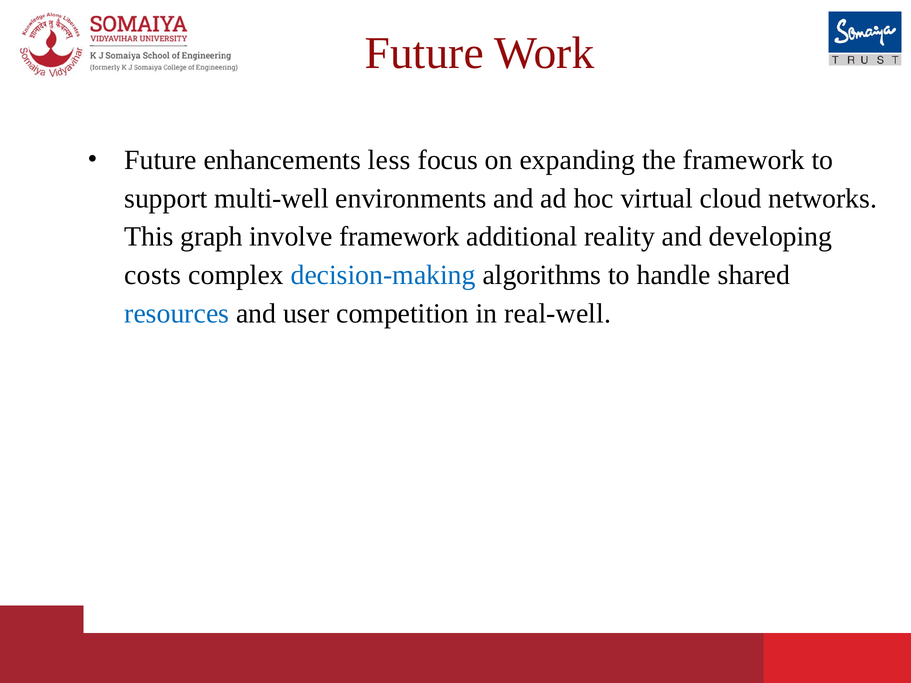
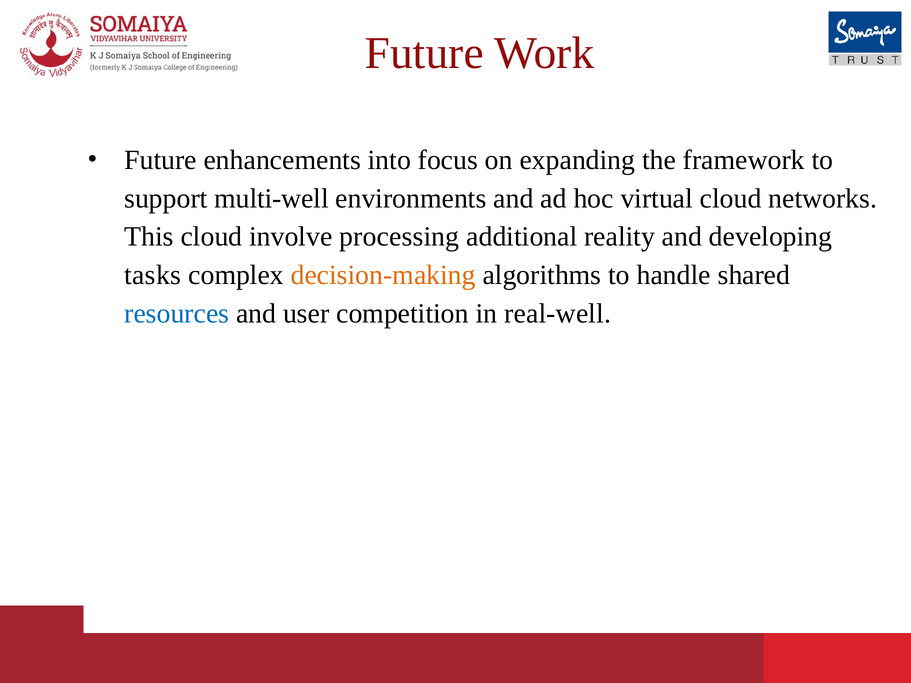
less: less -> into (389, 160)
This graph: graph -> cloud (211, 237)
involve framework: framework -> processing (399, 237)
costs: costs -> tasks (153, 275)
decision-making colour: blue -> orange (383, 275)
